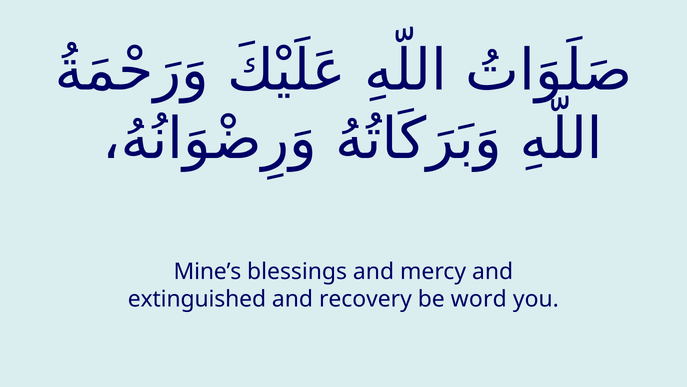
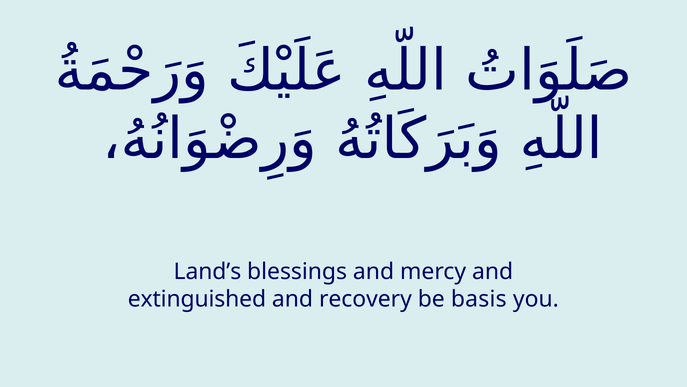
Mine’s: Mine’s -> Land’s (207, 271)
word: word -> basis (479, 299)
